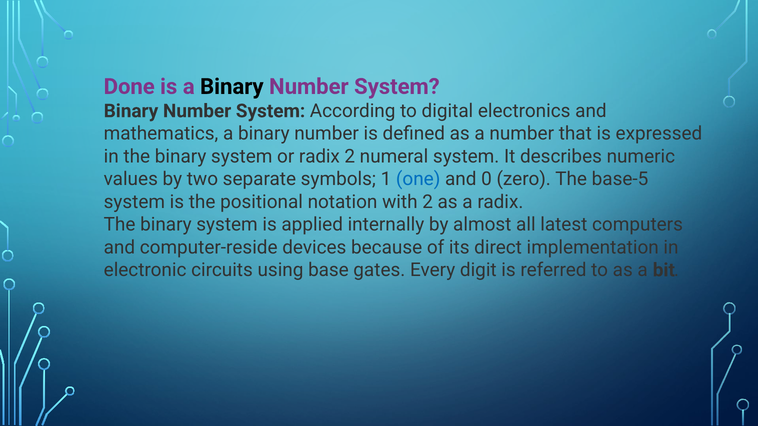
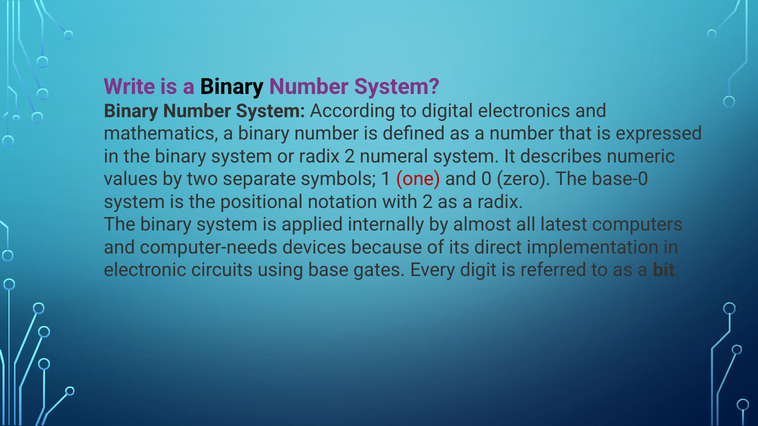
Done: Done -> Write (129, 87)
one colour: blue -> red (418, 179)
base-5: base-5 -> base-0 (620, 179)
computer-reside: computer-reside -> computer-needs (209, 248)
